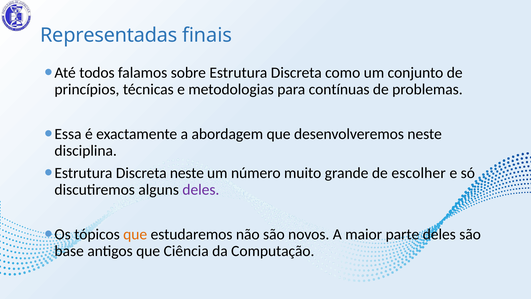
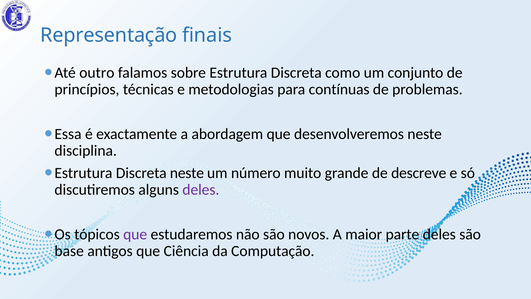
Representadas: Representadas -> Representação (109, 35)
todos: todos -> outro (97, 72)
escolher: escolher -> descreve (419, 173)
que colour: orange -> purple (135, 234)
